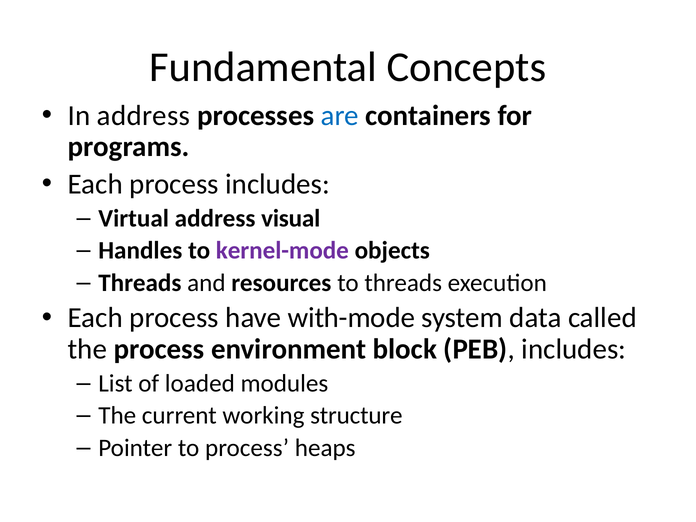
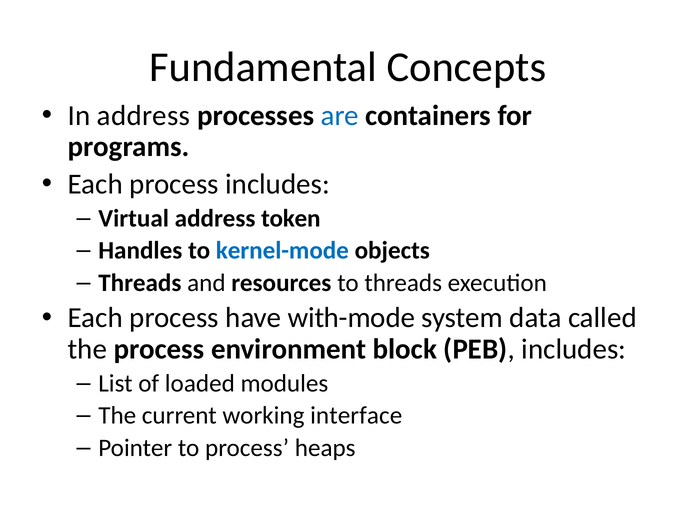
visual: visual -> token (291, 218)
kernel-mode colour: purple -> blue (282, 250)
structure: structure -> interface (356, 416)
